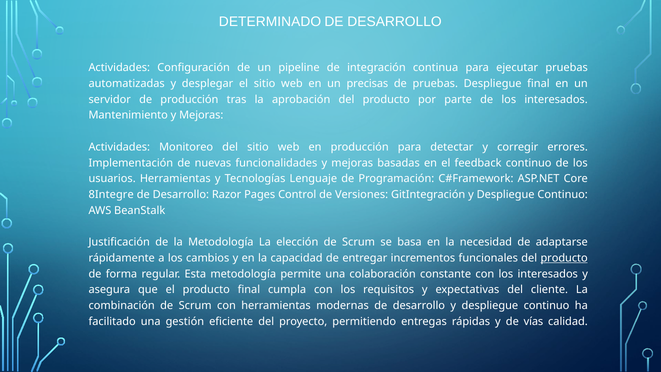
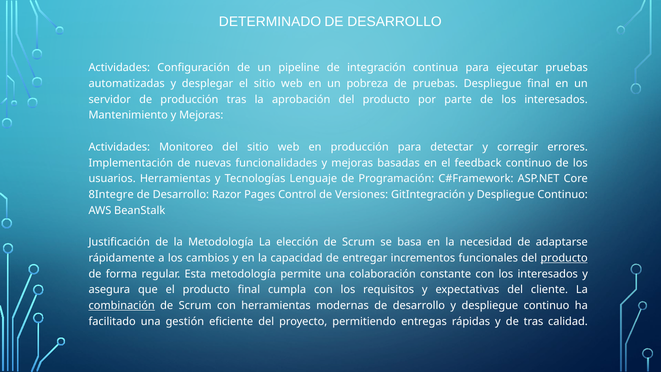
precisas: precisas -> pobreza (367, 84)
combinación underline: none -> present (122, 305)
de vías: vías -> tras (533, 321)
